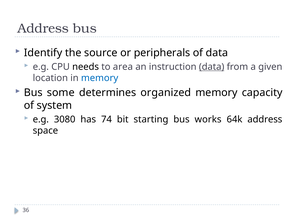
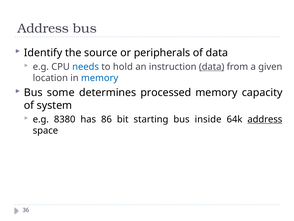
needs colour: black -> blue (86, 67)
area: area -> hold (123, 67)
organized: organized -> processed (166, 92)
3080: 3080 -> 8380 (65, 119)
74: 74 -> 86 (106, 119)
works: works -> inside (208, 119)
address underline: none -> present (265, 119)
